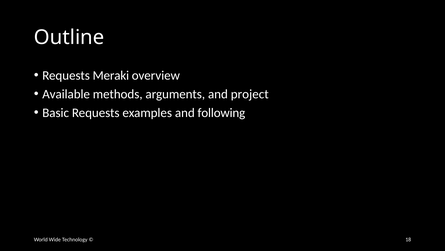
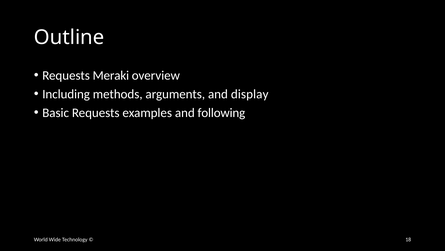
Available: Available -> Including (66, 94)
project: project -> display (250, 94)
